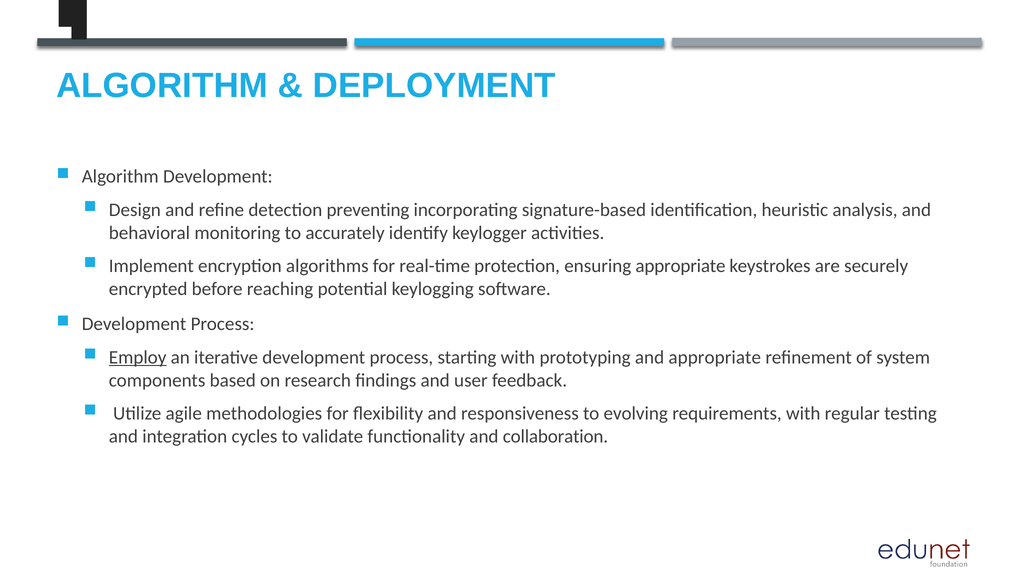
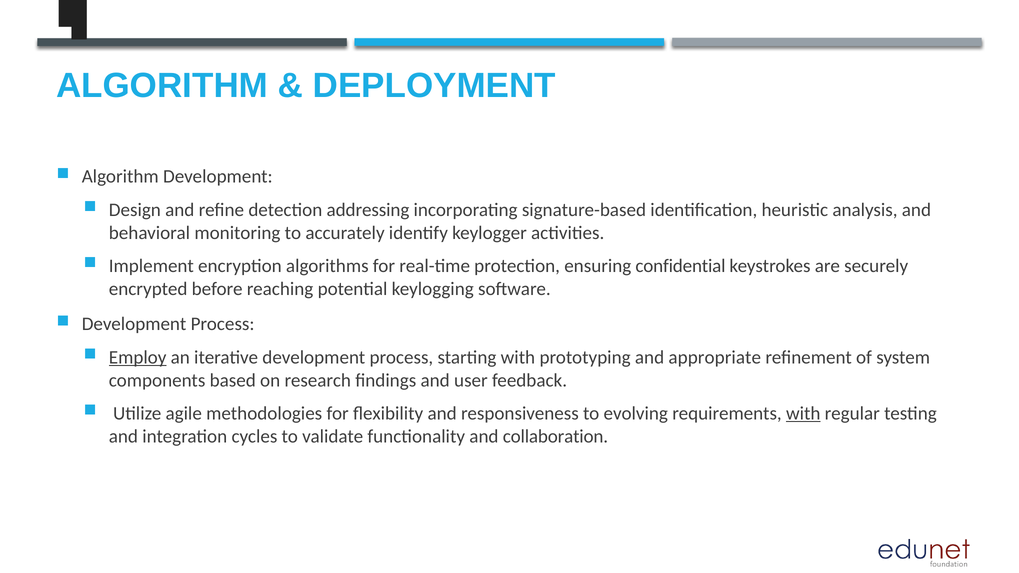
preventing: preventing -> addressing (368, 210)
ensuring appropriate: appropriate -> confidential (681, 266)
with underline: none -> present (803, 413)
